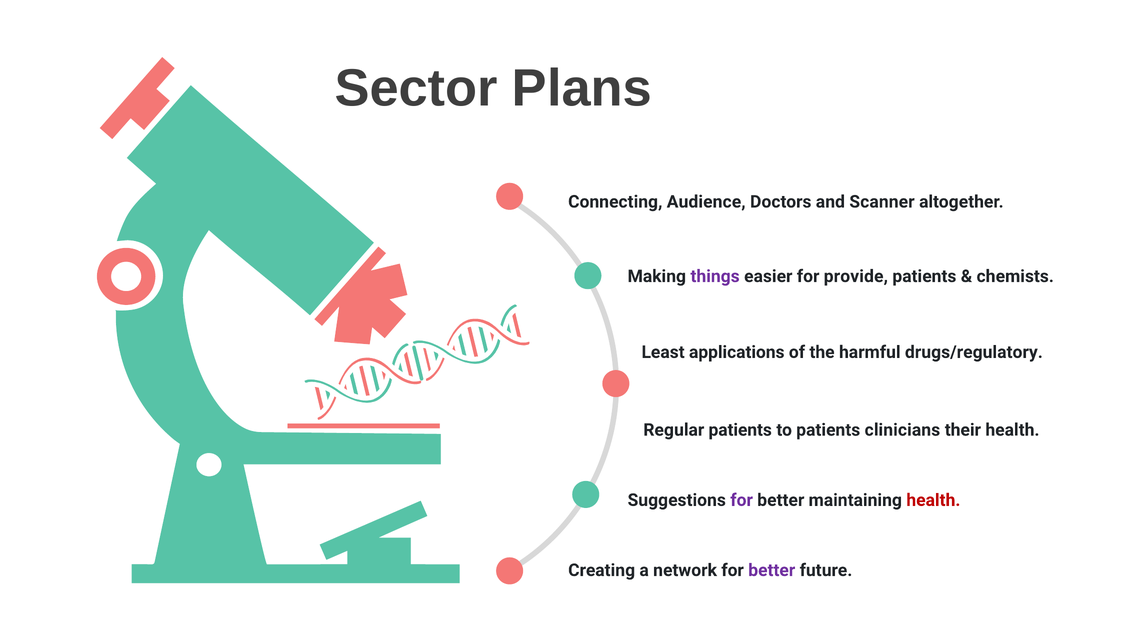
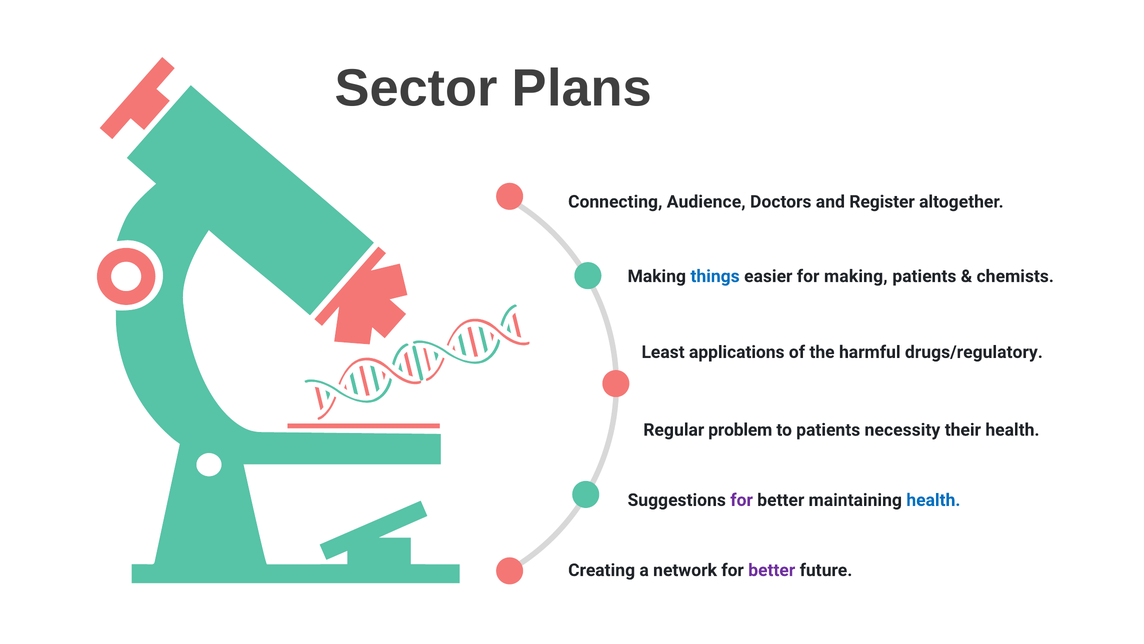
Scanner: Scanner -> Register (882, 202)
things colour: purple -> blue (715, 276)
for provide: provide -> making (856, 276)
Regular patients: patients -> problem (740, 430)
clinicians: clinicians -> necessity (902, 430)
health colour: red -> blue (933, 500)
